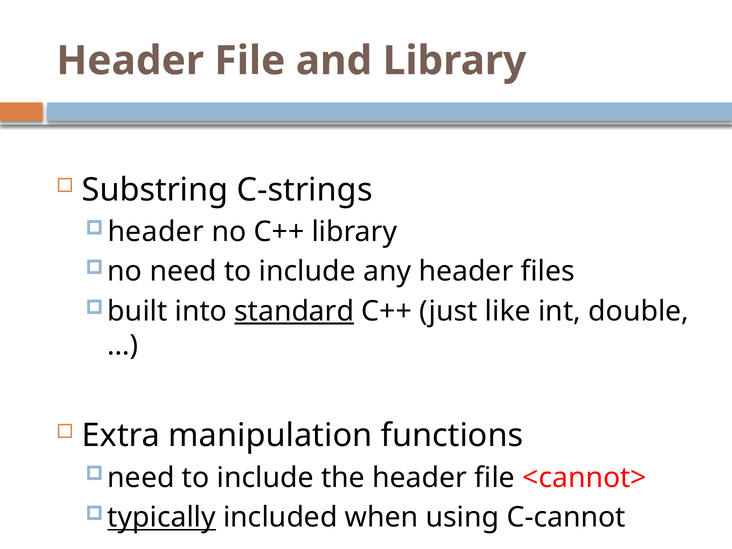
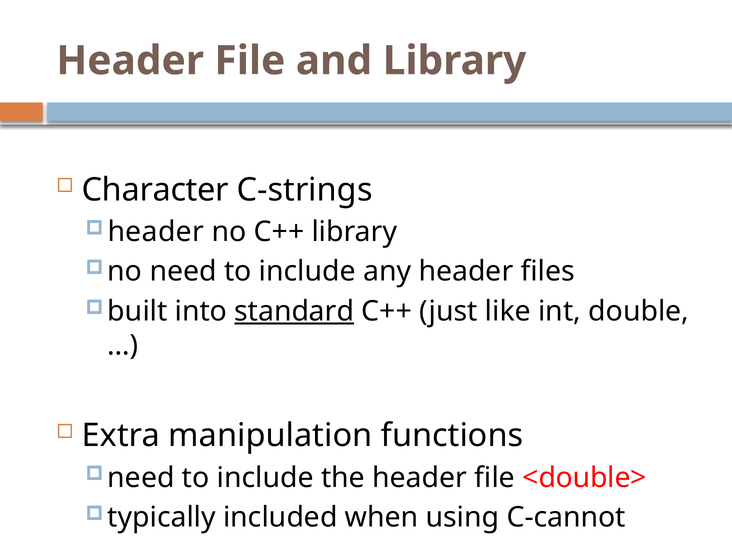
Substring: Substring -> Character (155, 190)
<cannot>: <cannot> -> <double> (585, 478)
typically underline: present -> none (162, 517)
